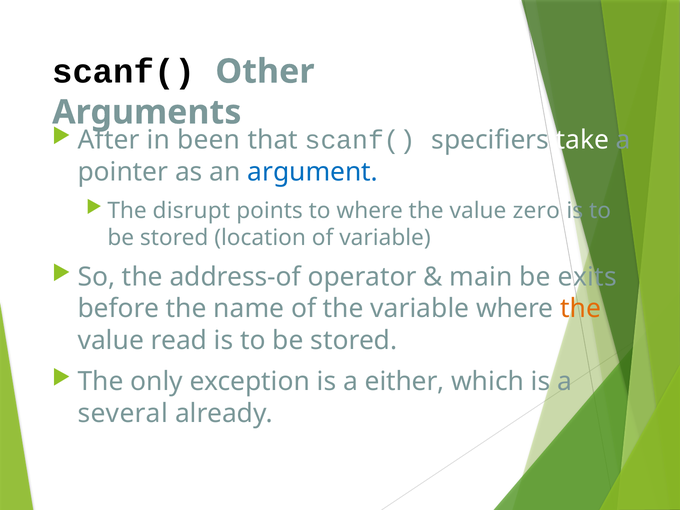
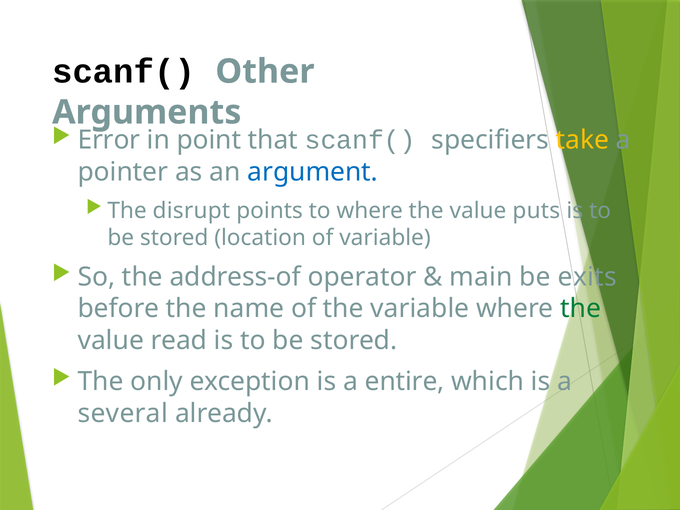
After: After -> Error (109, 140)
been: been -> point (209, 140)
take colour: white -> yellow (583, 140)
zero: zero -> puts (536, 211)
the colour: orange -> green (581, 309)
either: either -> entire (405, 382)
